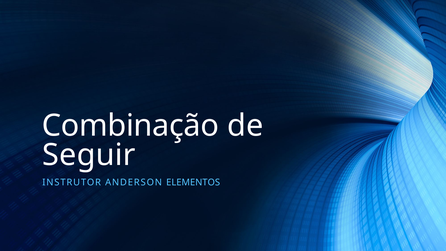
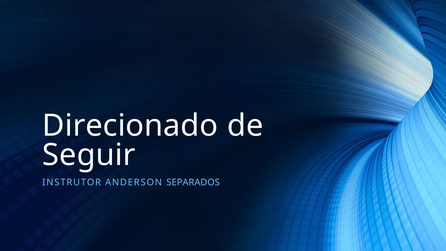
Combinação: Combinação -> Direcionado (130, 126)
ELEMENTOS: ELEMENTOS -> SEPARADOS (193, 182)
